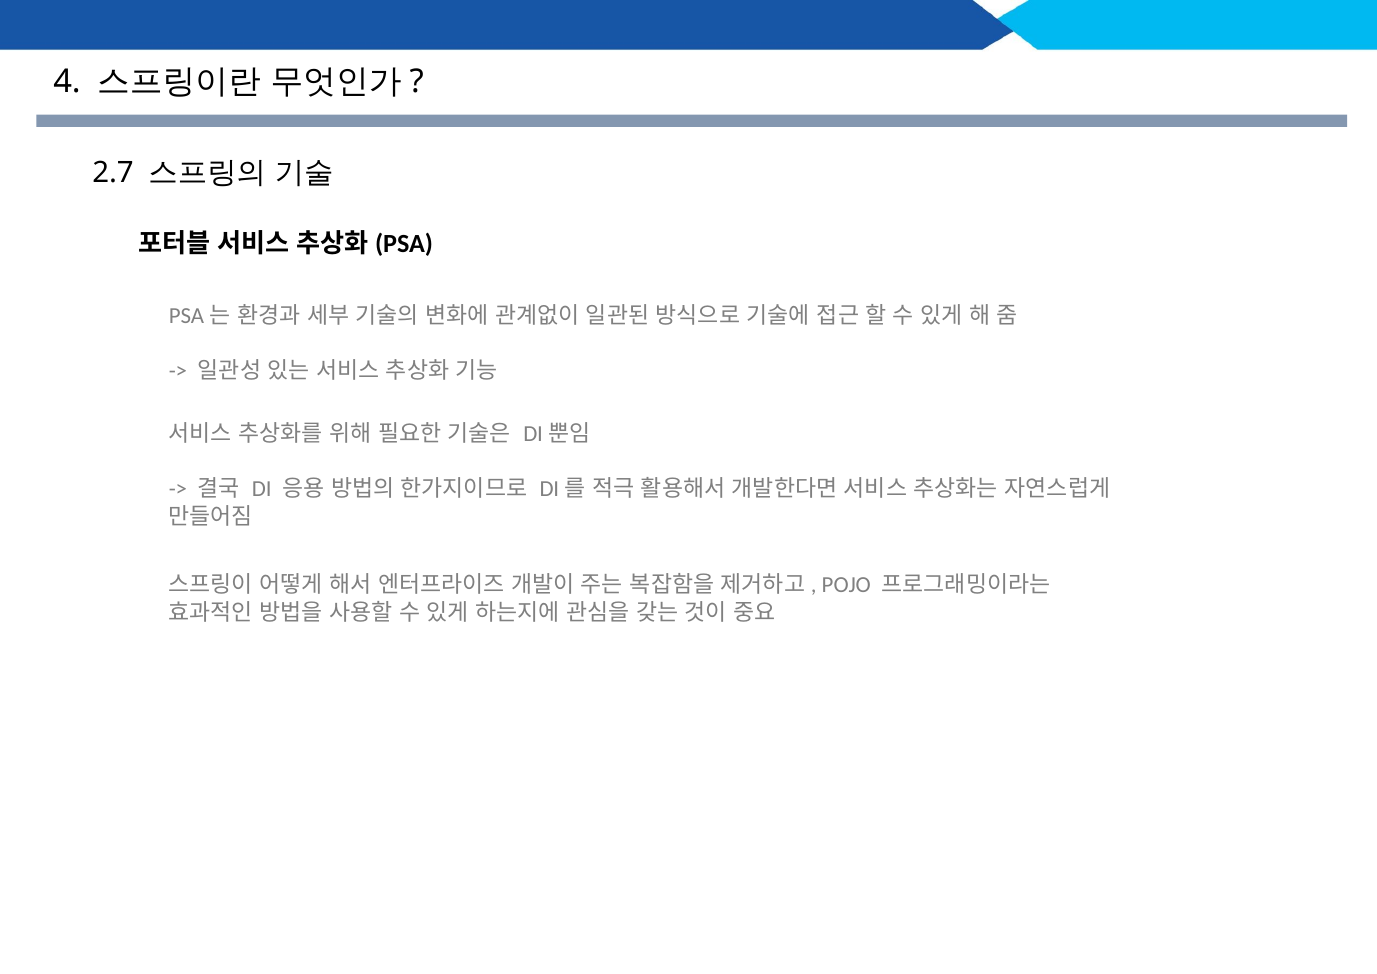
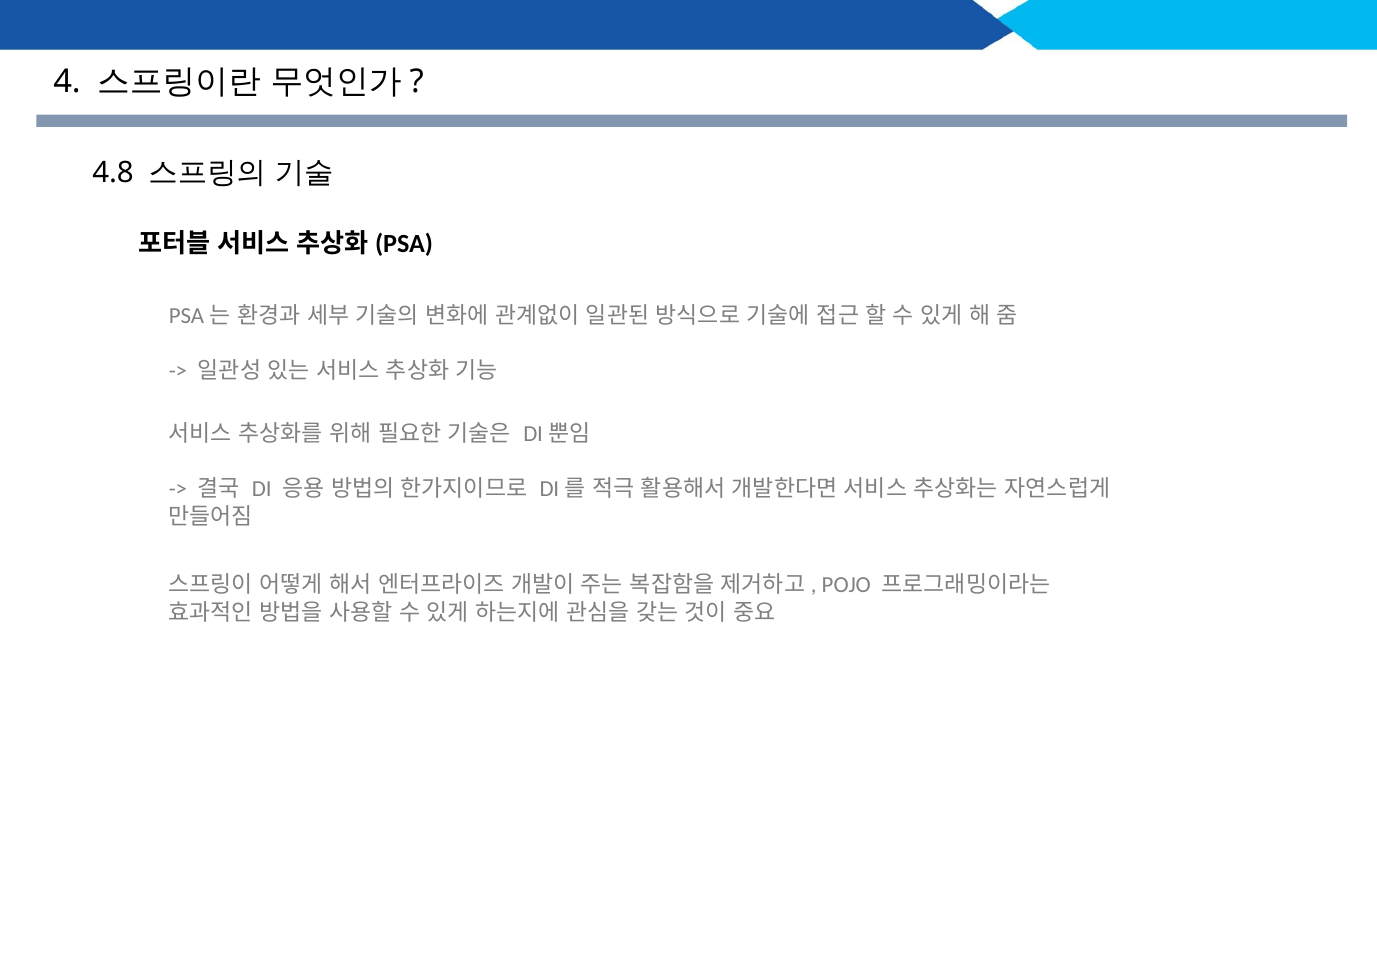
2.7: 2.7 -> 4.8 (113, 173)
